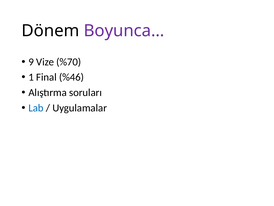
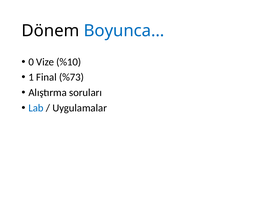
Boyunca… colour: purple -> blue (124, 31)
9: 9 -> 0 (31, 62)
%70: %70 -> %10 (69, 62)
%46: %46 -> %73 (71, 77)
